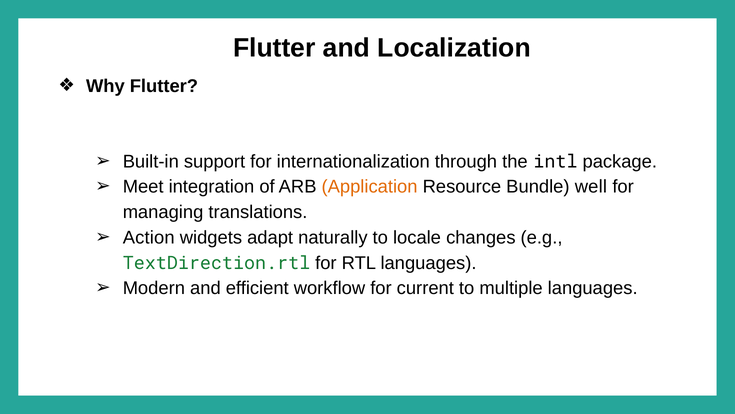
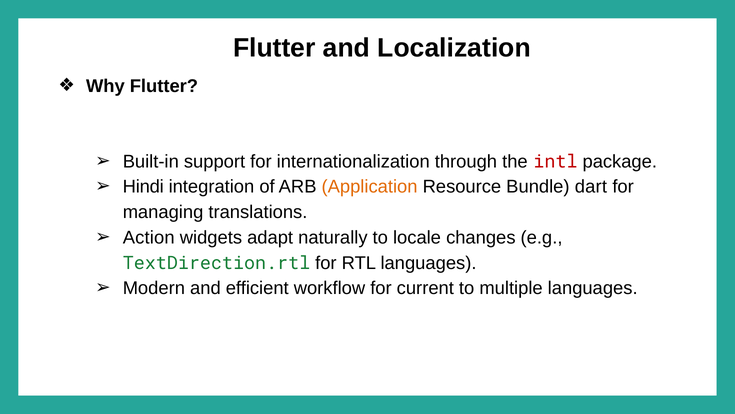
intl colour: black -> red (555, 161)
Meet: Meet -> Hindi (143, 187)
well: well -> dart (591, 187)
